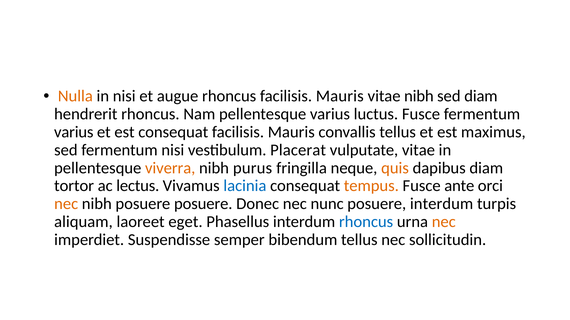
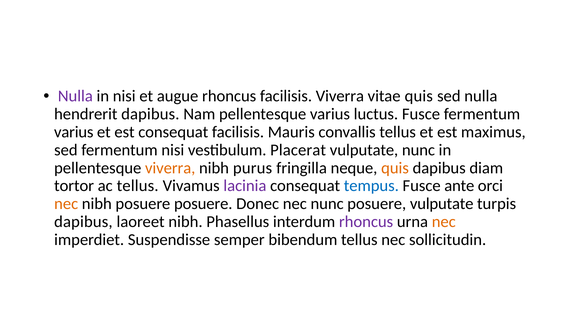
Nulla colour: orange -> purple (75, 96)
rhoncus facilisis Mauris: Mauris -> Viverra (340, 96)
vitae nibh: nibh -> quis (419, 96)
sed diam: diam -> nulla (481, 96)
hendrerit rhoncus: rhoncus -> dapibus (150, 114)
vulputate vitae: vitae -> nunc (418, 150)
ac lectus: lectus -> tellus (138, 186)
lacinia colour: blue -> purple (245, 186)
tempus colour: orange -> blue (371, 186)
posuere interdum: interdum -> vulputate (442, 204)
aliquam: aliquam -> dapibus (83, 222)
laoreet eget: eget -> nibh (186, 222)
rhoncus colour: blue -> purple (366, 222)
